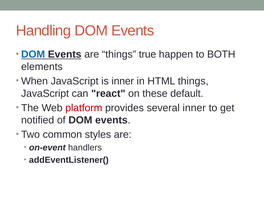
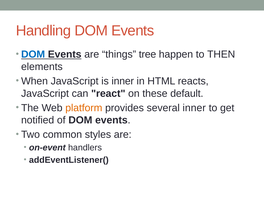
true: true -> tree (148, 54)
BOTH: BOTH -> THEN (221, 54)
HTML things: things -> reacts (193, 81)
platform colour: red -> orange (84, 108)
